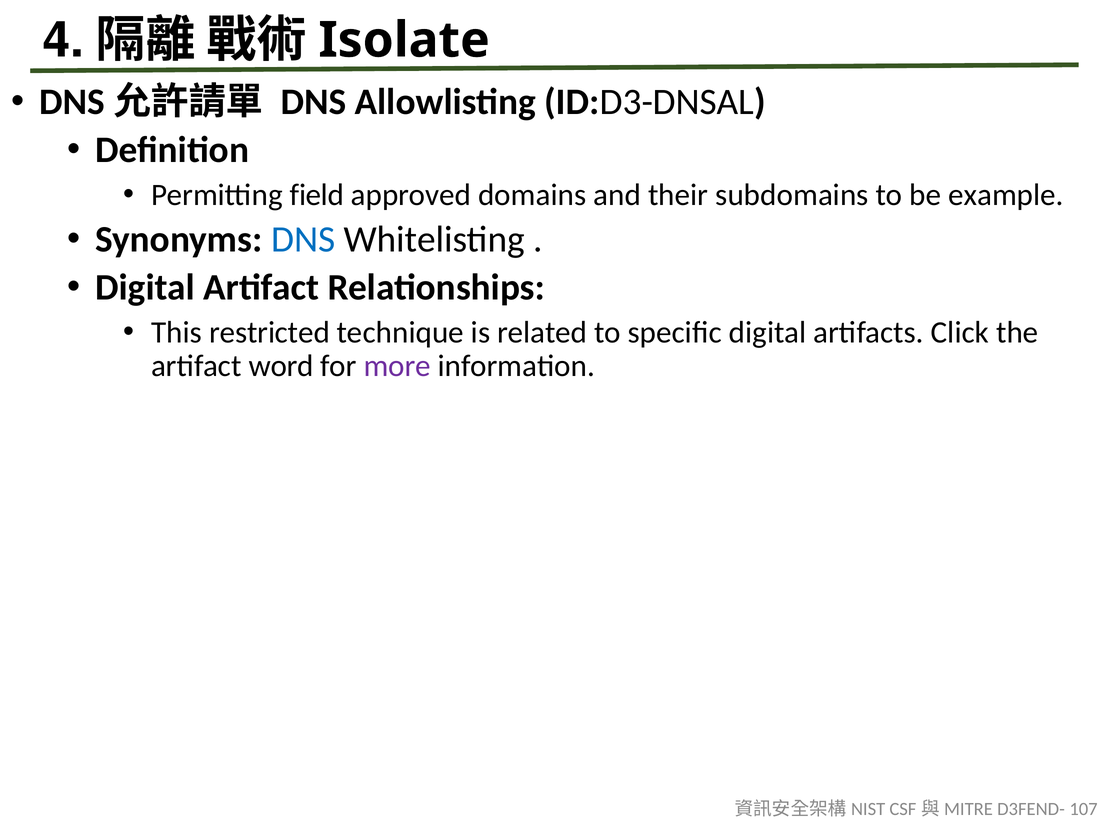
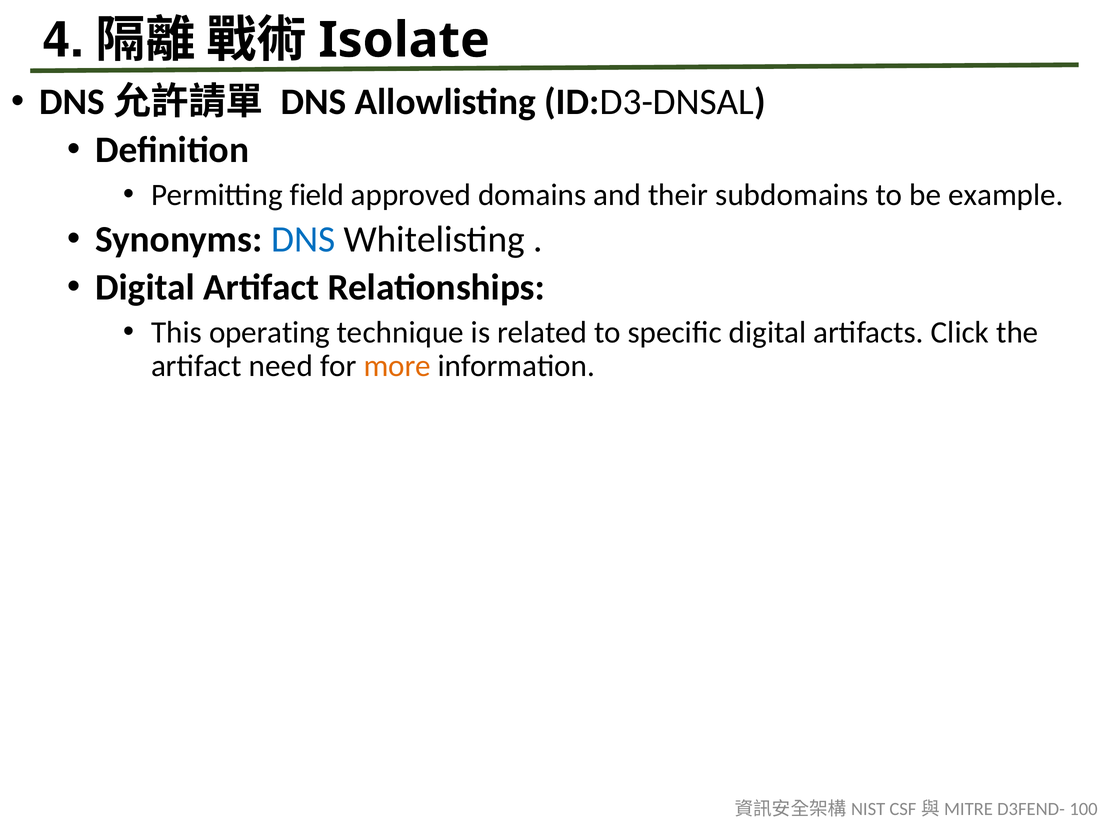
restricted: restricted -> operating (269, 332)
word: word -> need (281, 366)
more colour: purple -> orange (397, 366)
107: 107 -> 100 (1084, 809)
